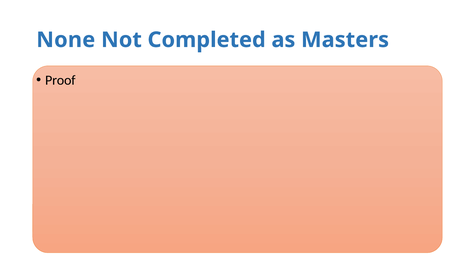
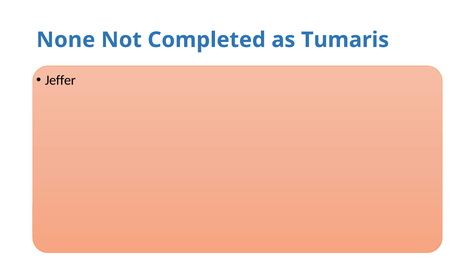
Masters: Masters -> Tumaris (345, 40)
Proof: Proof -> Jeffer (60, 80)
